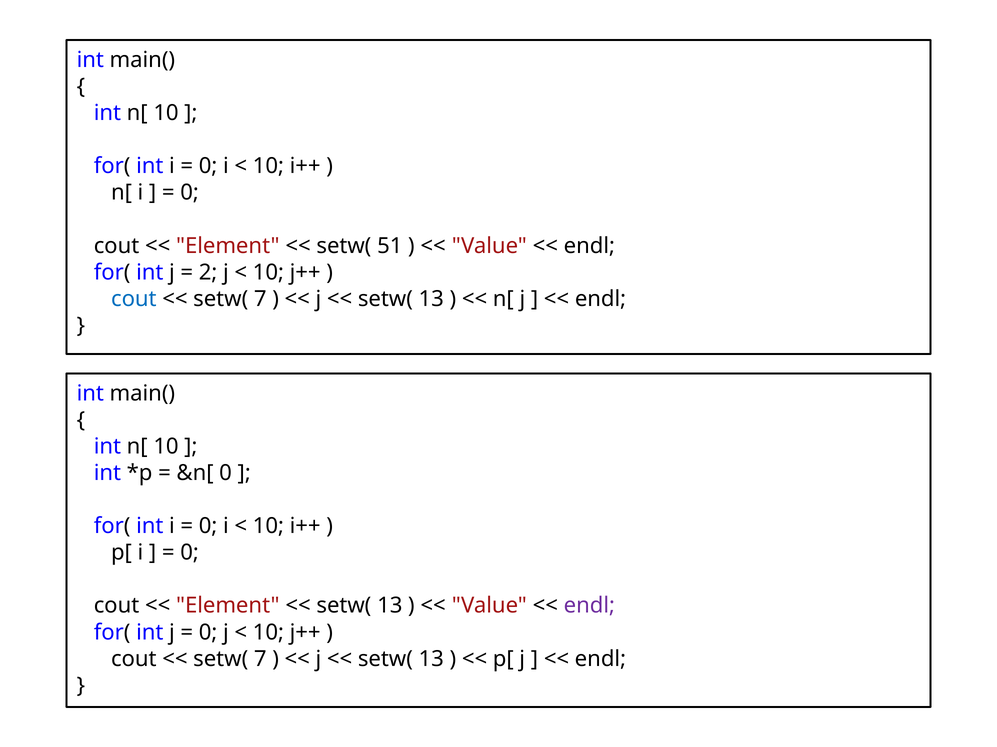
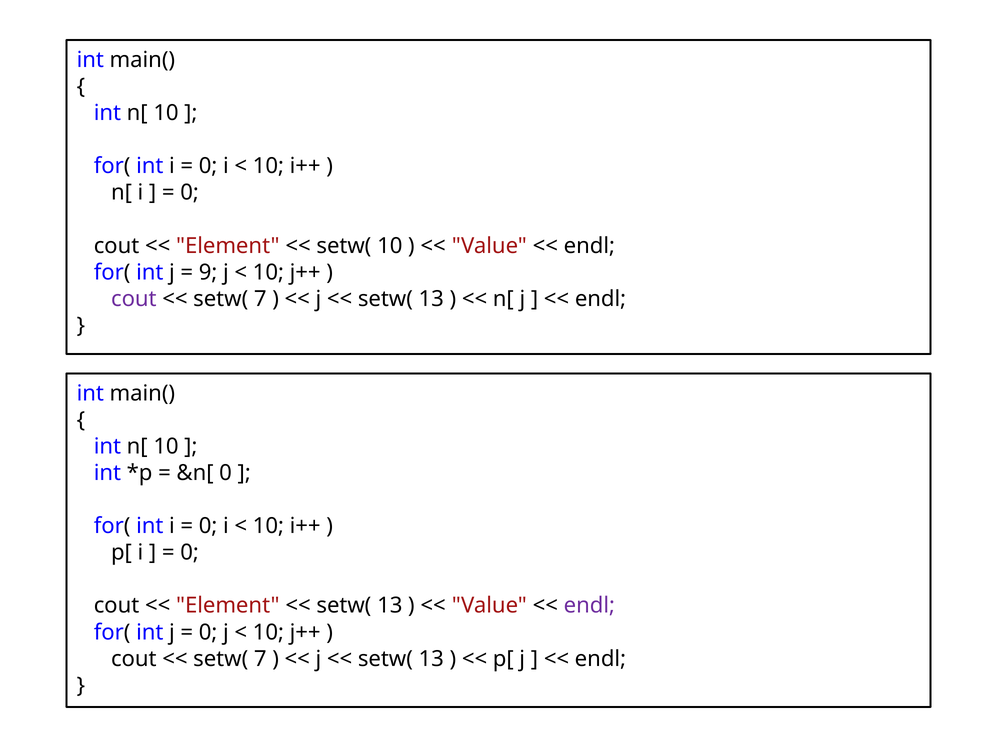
setw( 51: 51 -> 10 (390, 246)
2: 2 -> 9 (208, 273)
cout colour: blue -> purple (134, 299)
